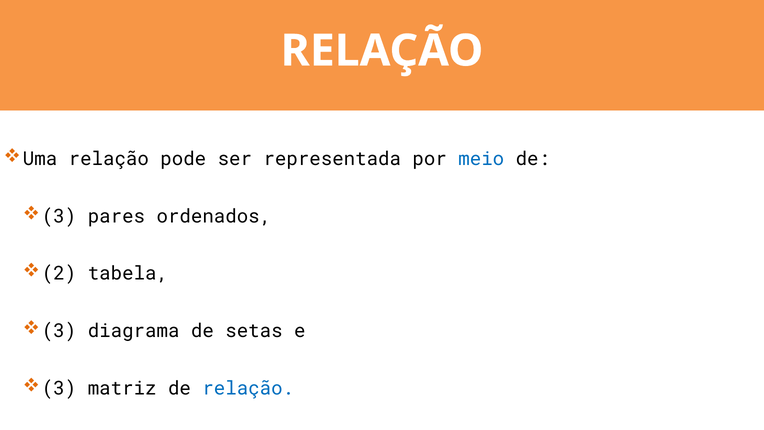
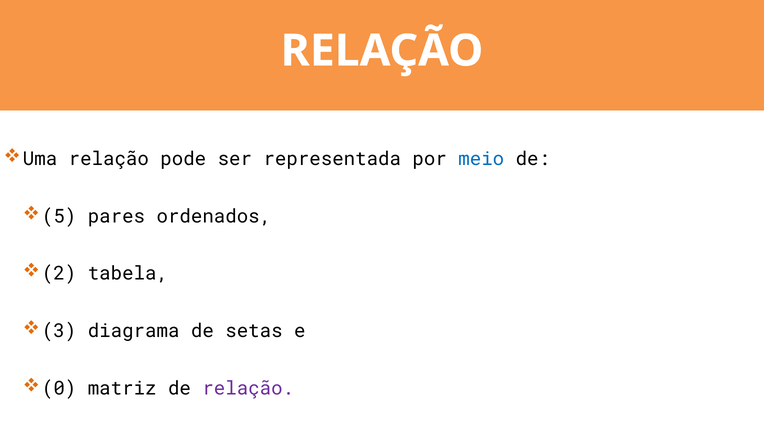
3: 3 -> 5 (59, 216)
3: 3 -> 0 (59, 388)
relação colour: blue -> purple (248, 388)
